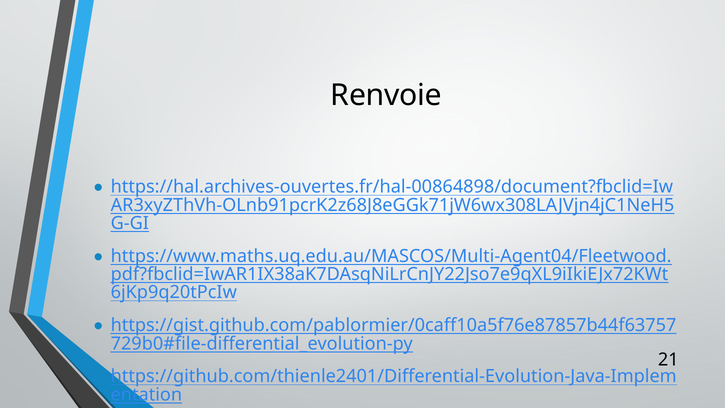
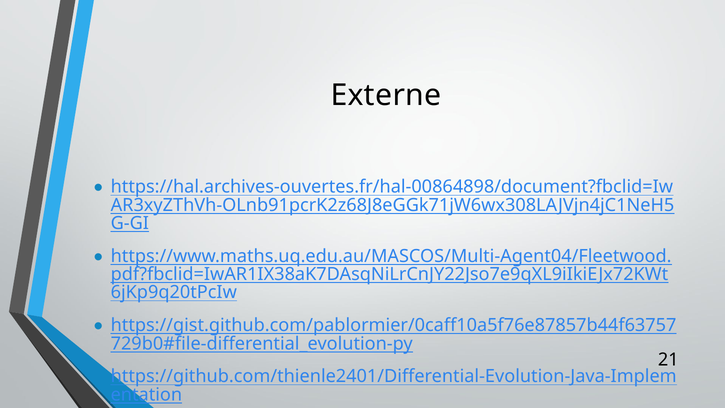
Renvoie: Renvoie -> Externe (386, 95)
